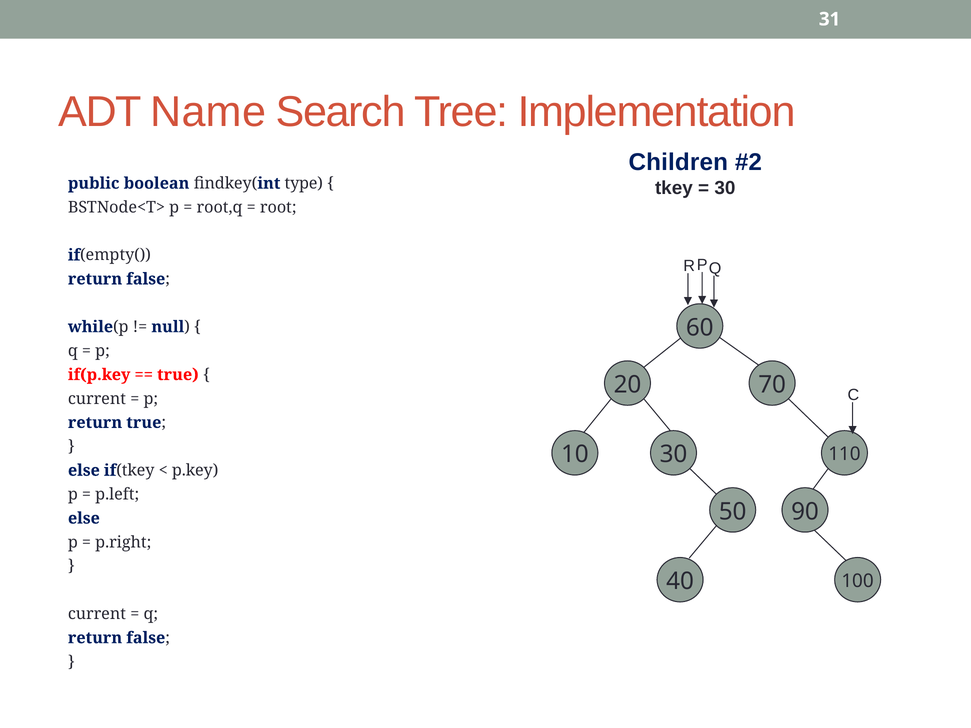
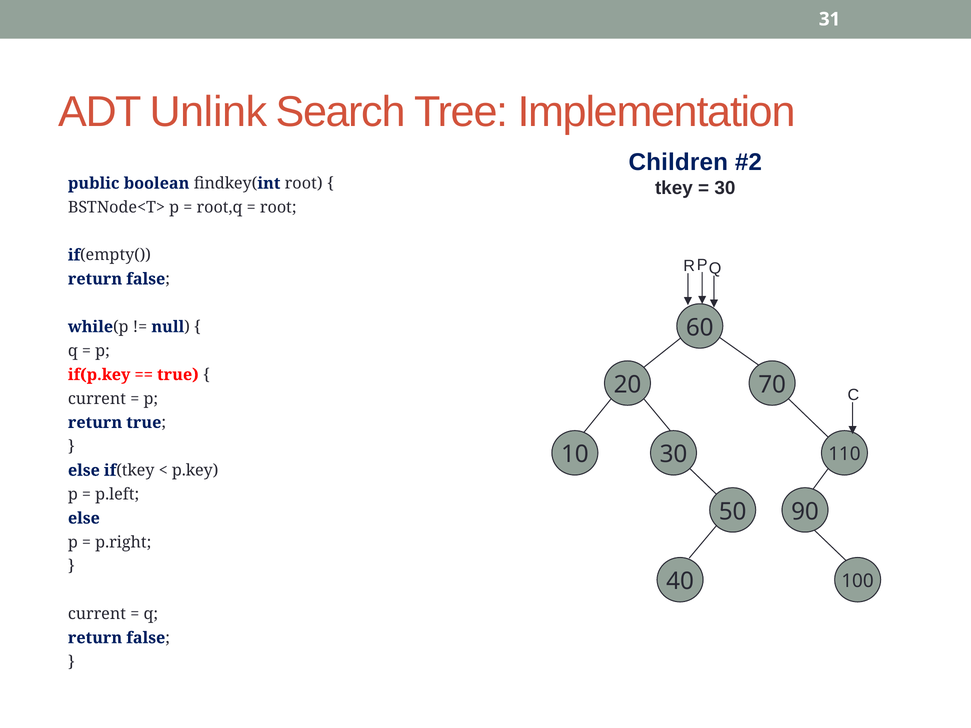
Name: Name -> Unlink (209, 112)
findkey(int type: type -> root (304, 183)
